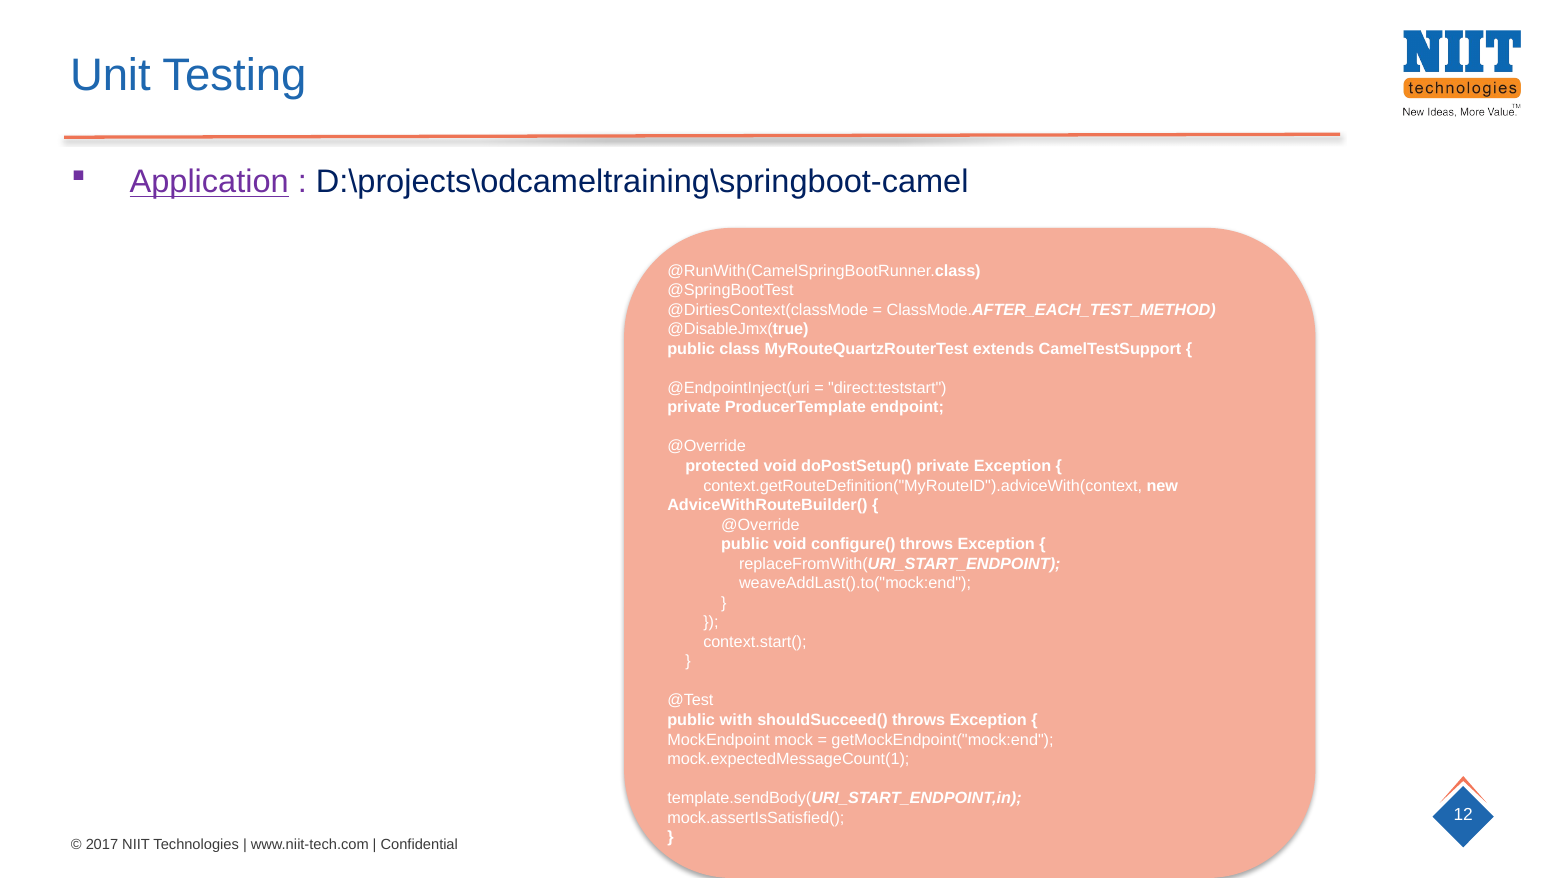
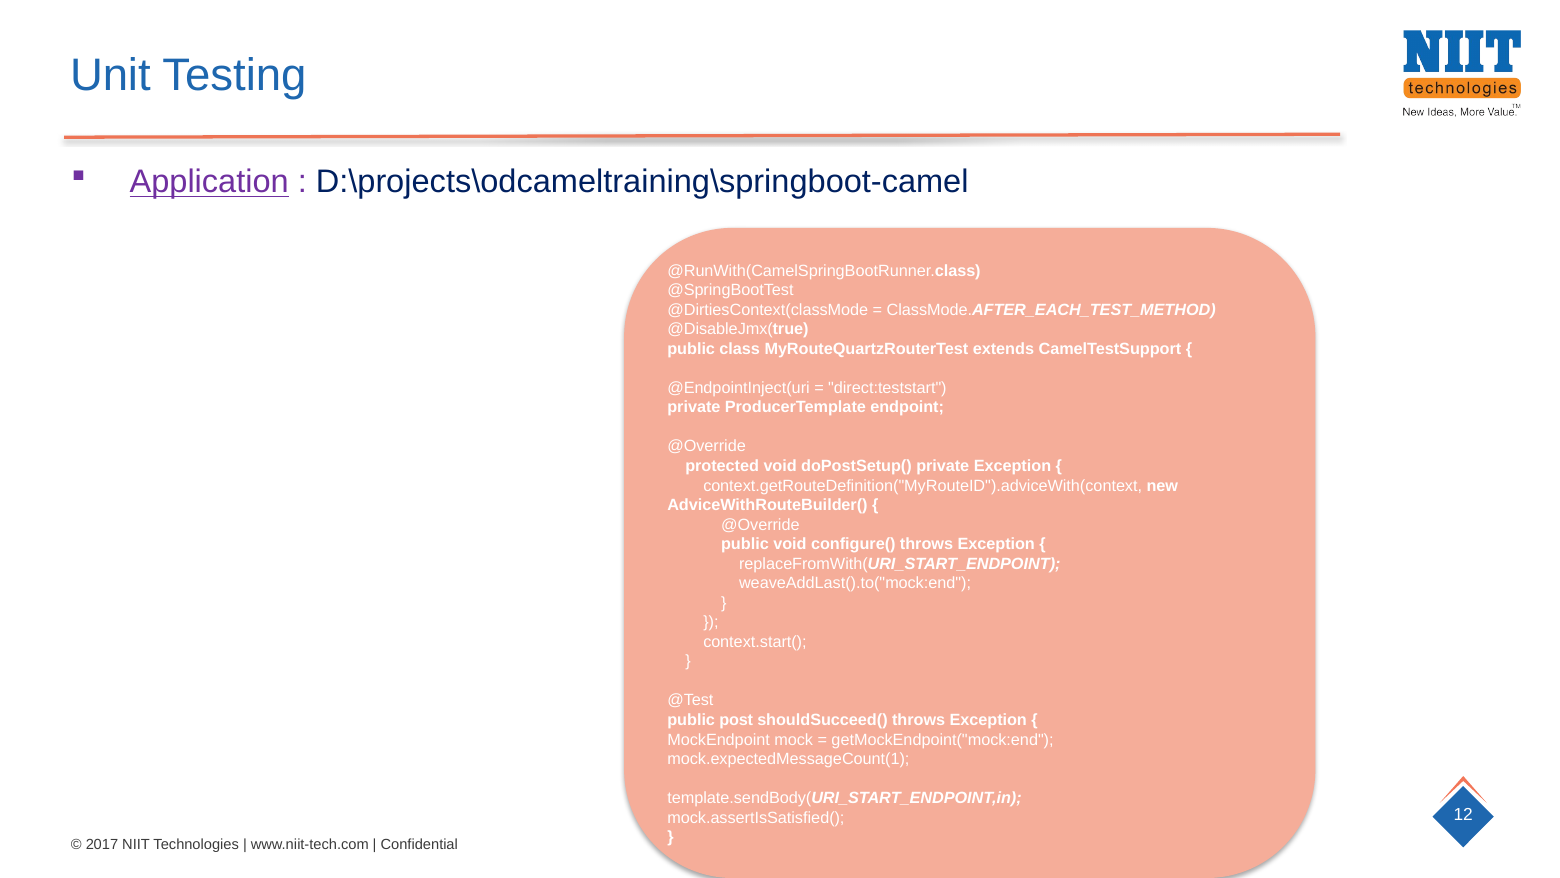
with: with -> post (736, 720)
